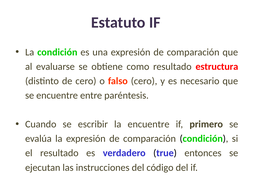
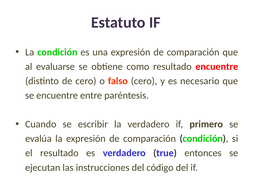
resultado estructura: estructura -> encuentre (217, 67)
la encuentre: encuentre -> verdadero (149, 125)
